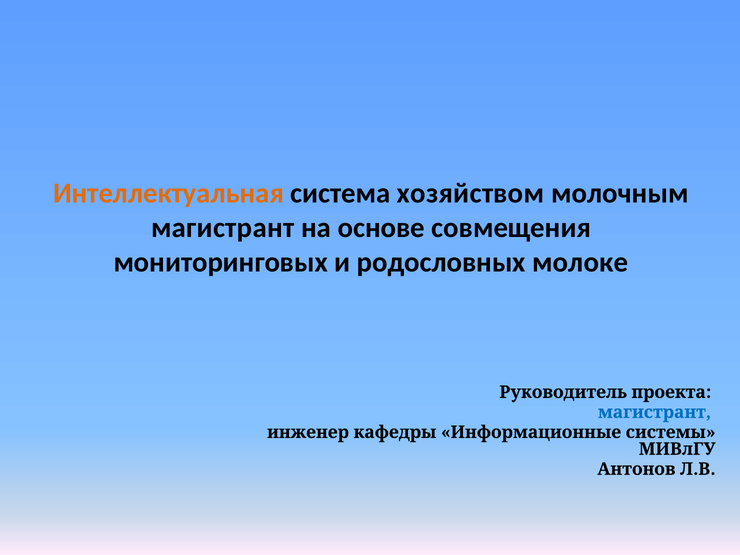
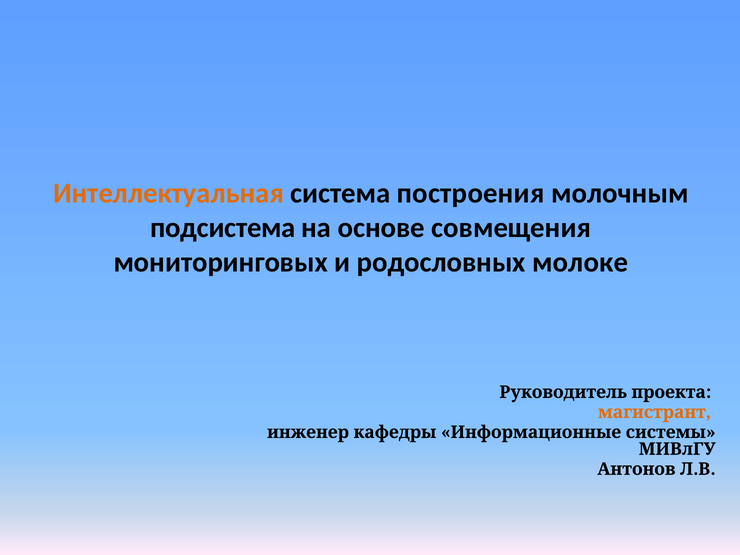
хозяйством: хозяйством -> построения (471, 193)
магистрант: магистрант -> подсистема (223, 228)
магистрант colour: blue -> orange (655, 412)
